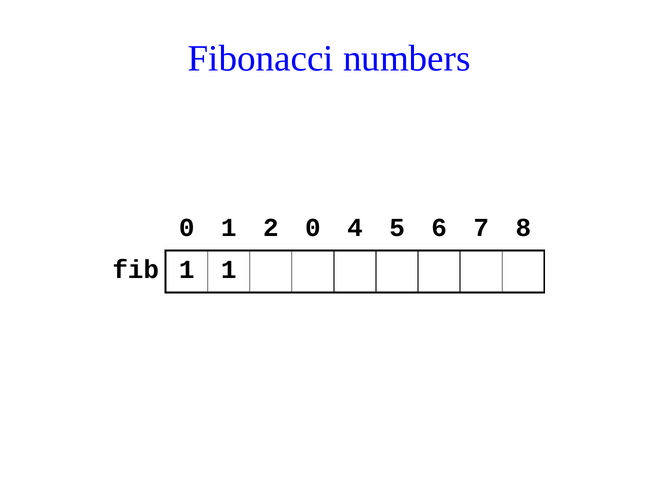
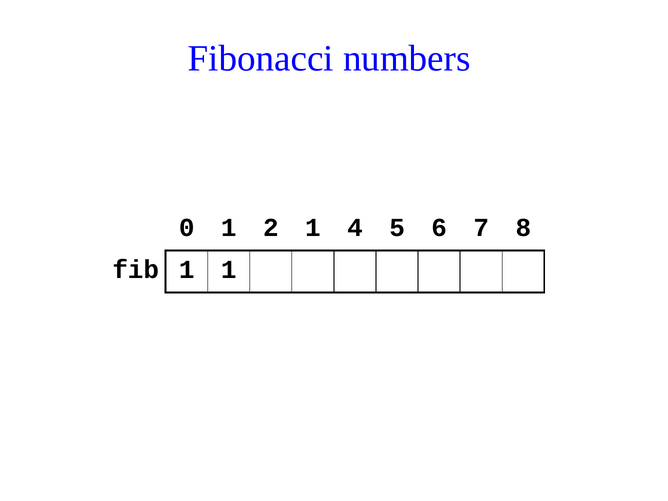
2 0: 0 -> 1 (313, 228)
